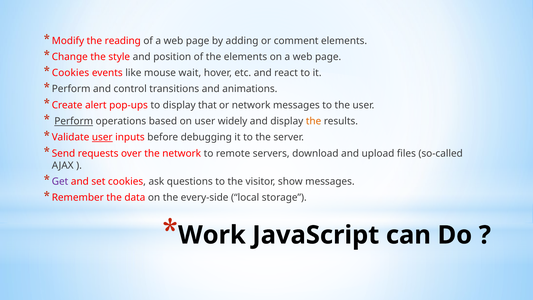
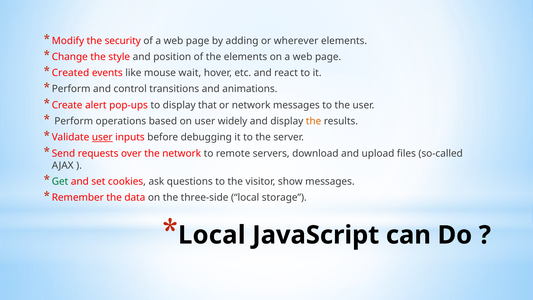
reading: reading -> security (123, 41)
comment: comment -> wherever (296, 41)
Cookies: Cookies -> Created (71, 73)
Perform underline: present -> none (74, 121)
Get colour: purple -> green (60, 181)
every-side: every-side -> three-side (205, 198)
Work: Work -> Local (212, 235)
